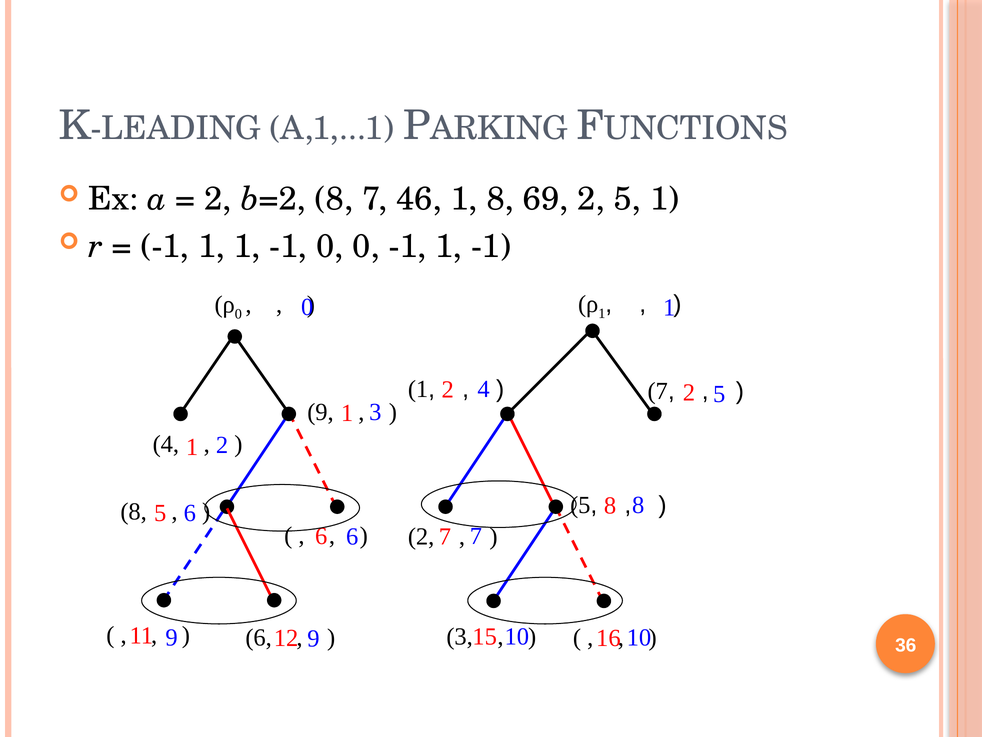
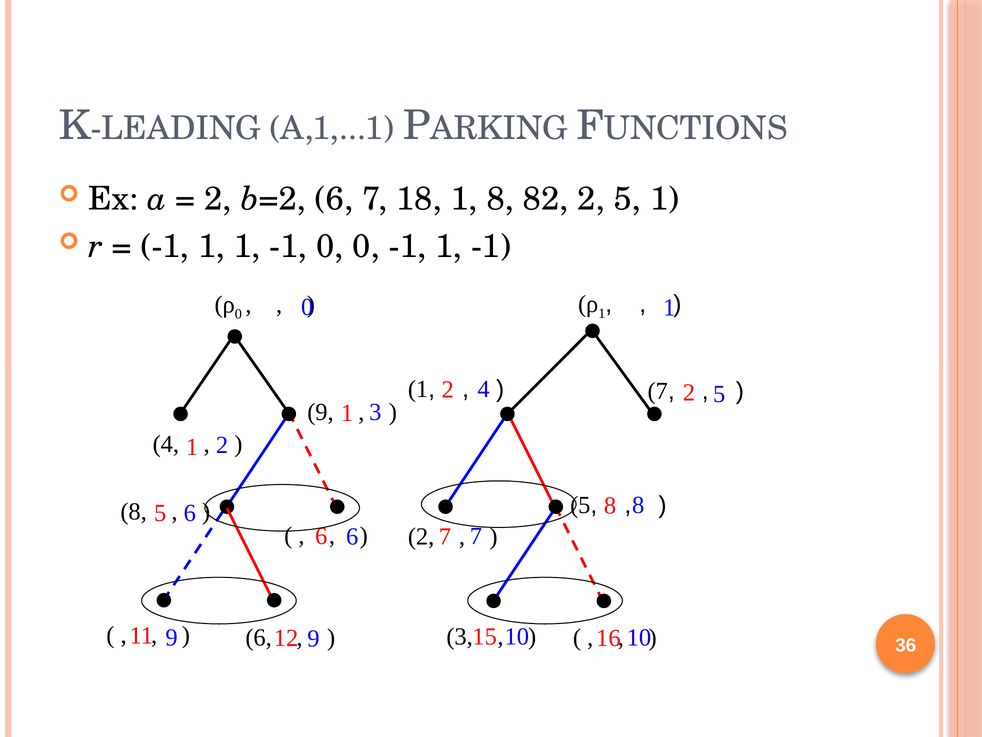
b=2 8: 8 -> 6 (334, 199)
46: 46 -> 18 (419, 199)
69: 69 -> 82 (546, 199)
